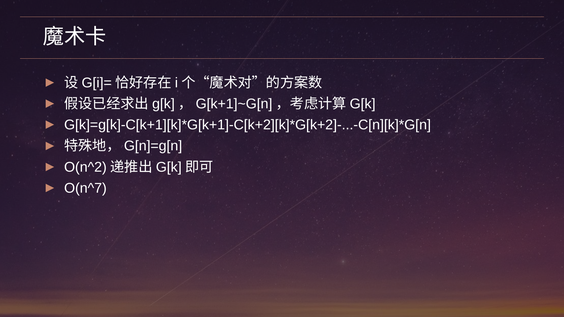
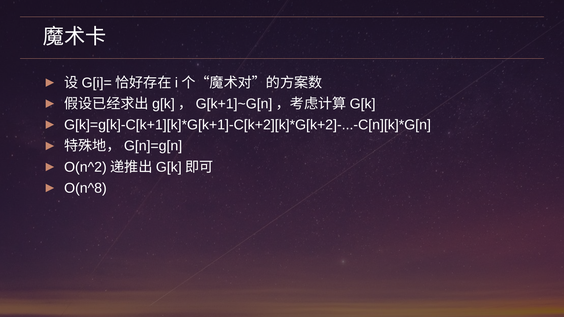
O(n^7: O(n^7 -> O(n^8 (85, 188)
